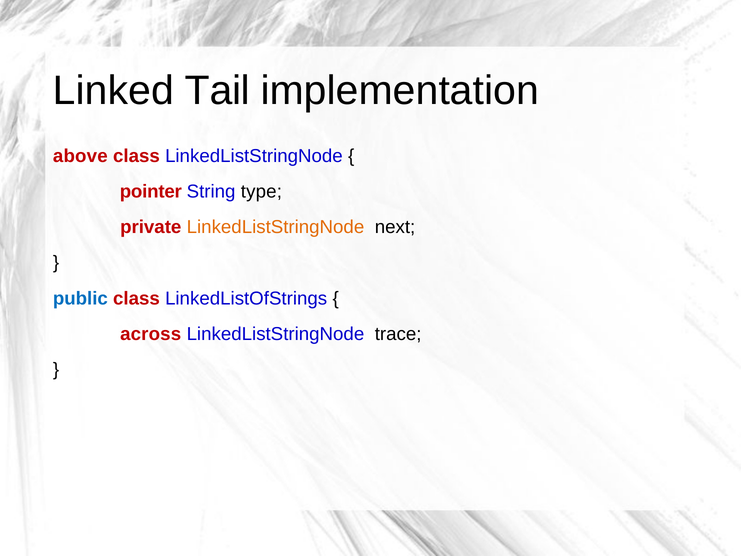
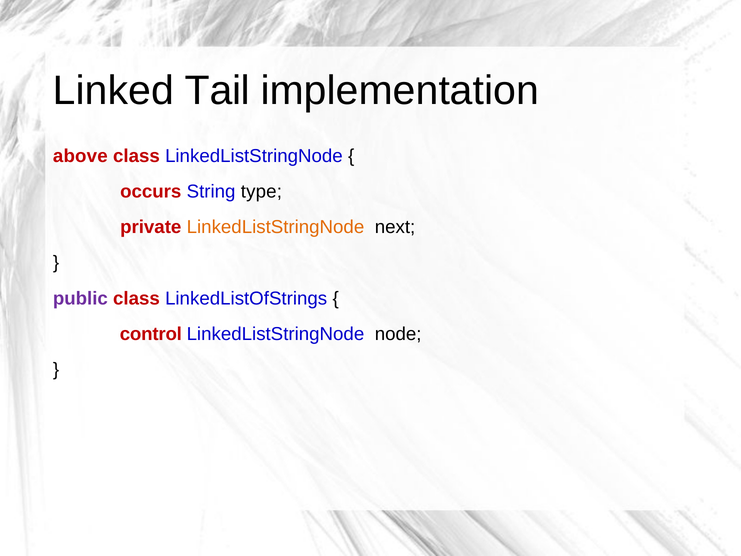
pointer: pointer -> occurs (151, 191)
public colour: blue -> purple (80, 298)
across: across -> control (151, 334)
trace: trace -> node (398, 334)
